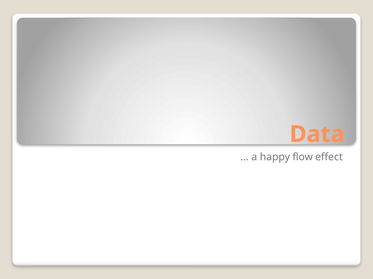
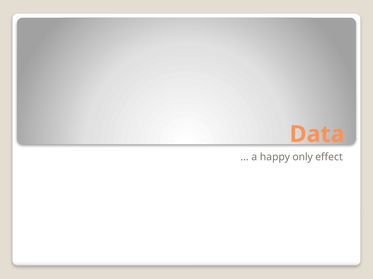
flow: flow -> only (303, 157)
